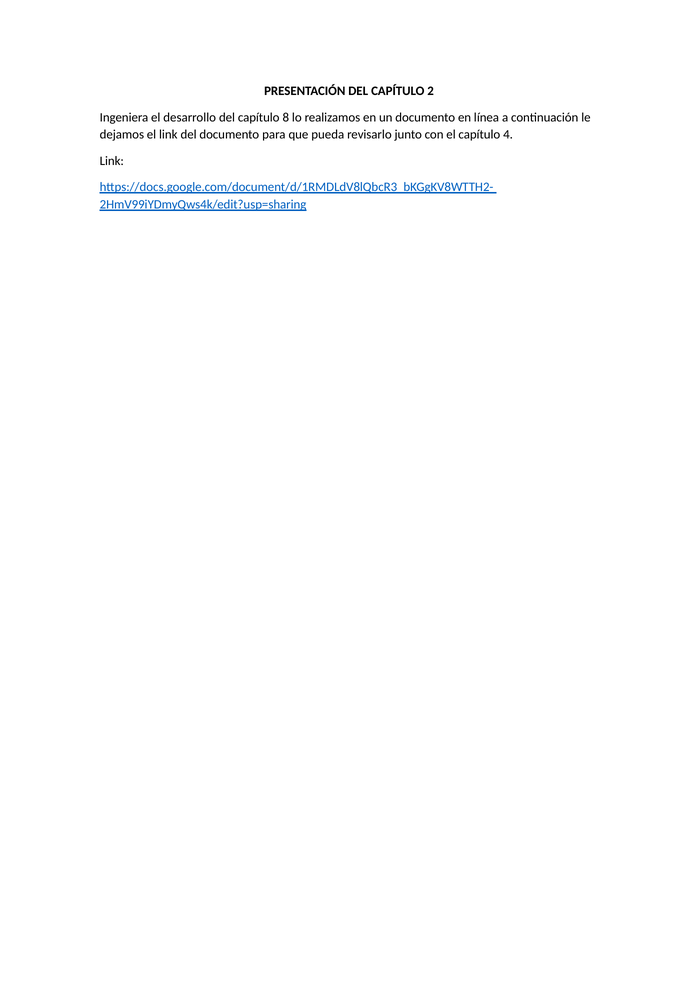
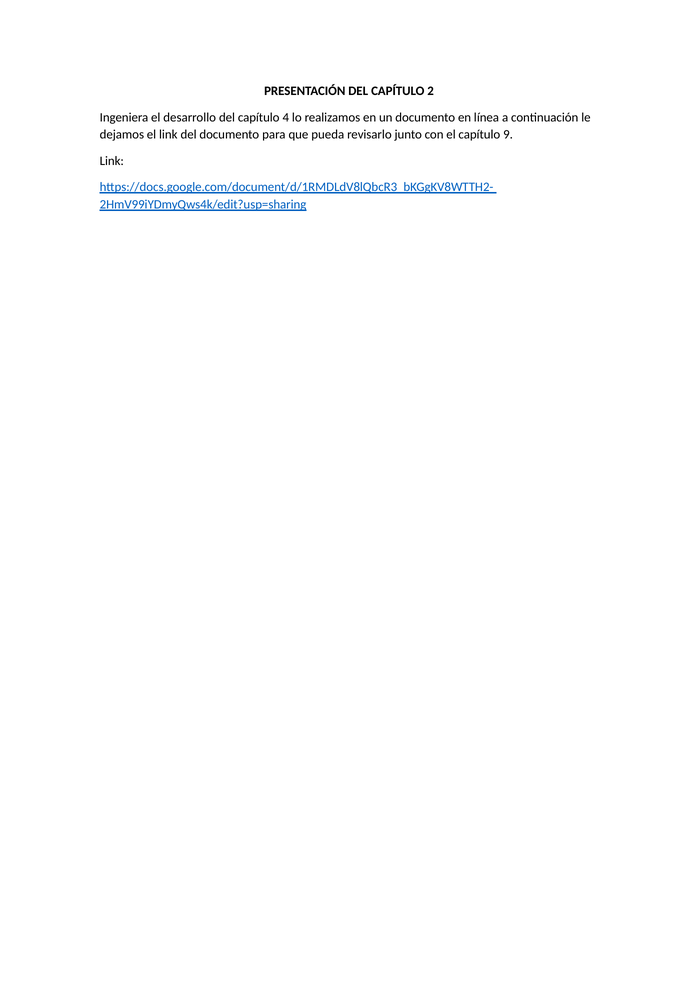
8: 8 -> 4 (286, 117)
4: 4 -> 9 (508, 134)
